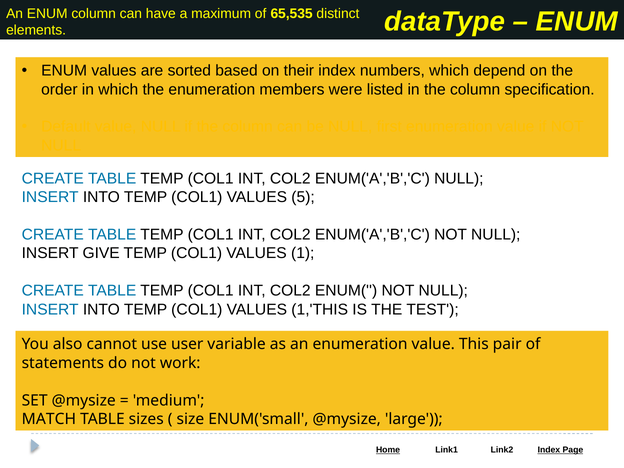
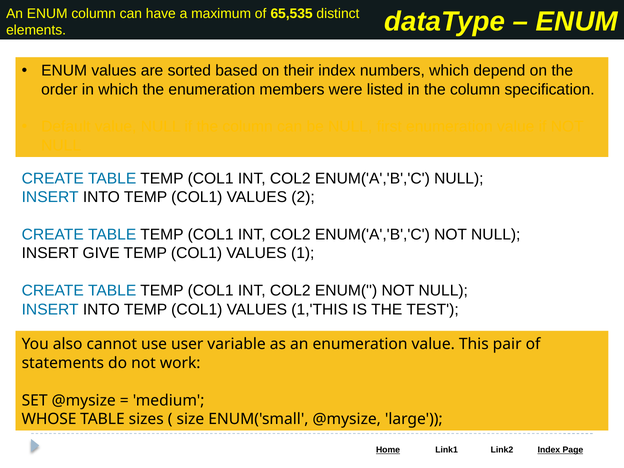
5: 5 -> 2 (303, 197)
MATCH: MATCH -> WHOSE (49, 419)
